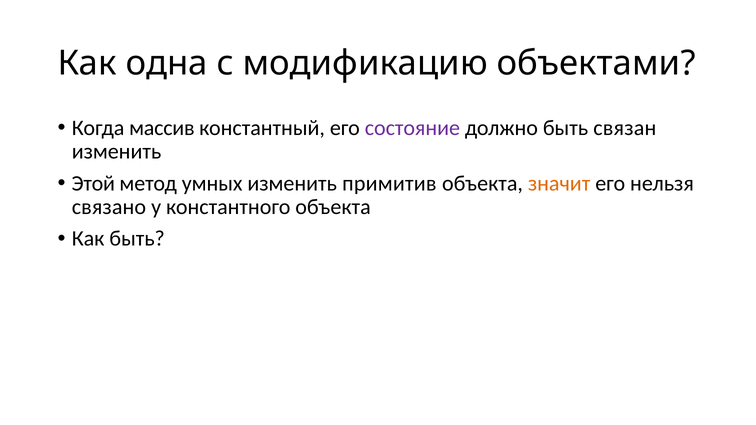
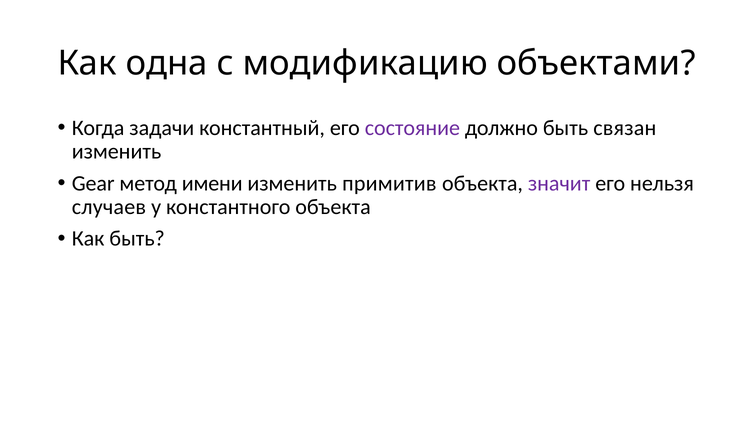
массив: массив -> задачи (162, 128)
Этой: Этой -> Gear (93, 183)
умных: умных -> имени (212, 183)
значит colour: orange -> purple (559, 183)
связано: связано -> случаев (109, 207)
